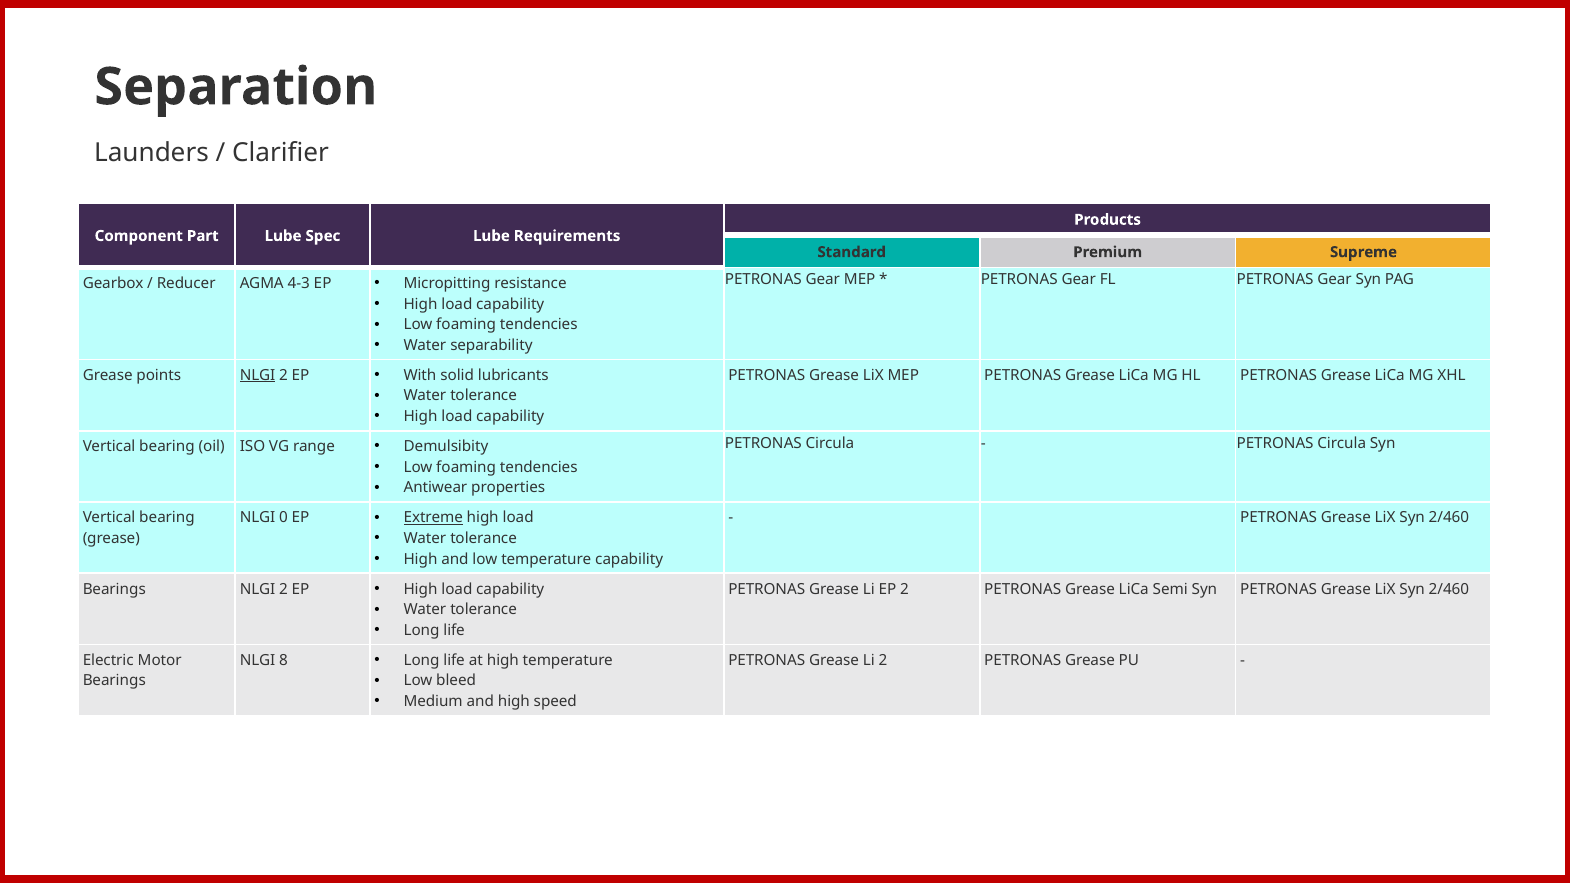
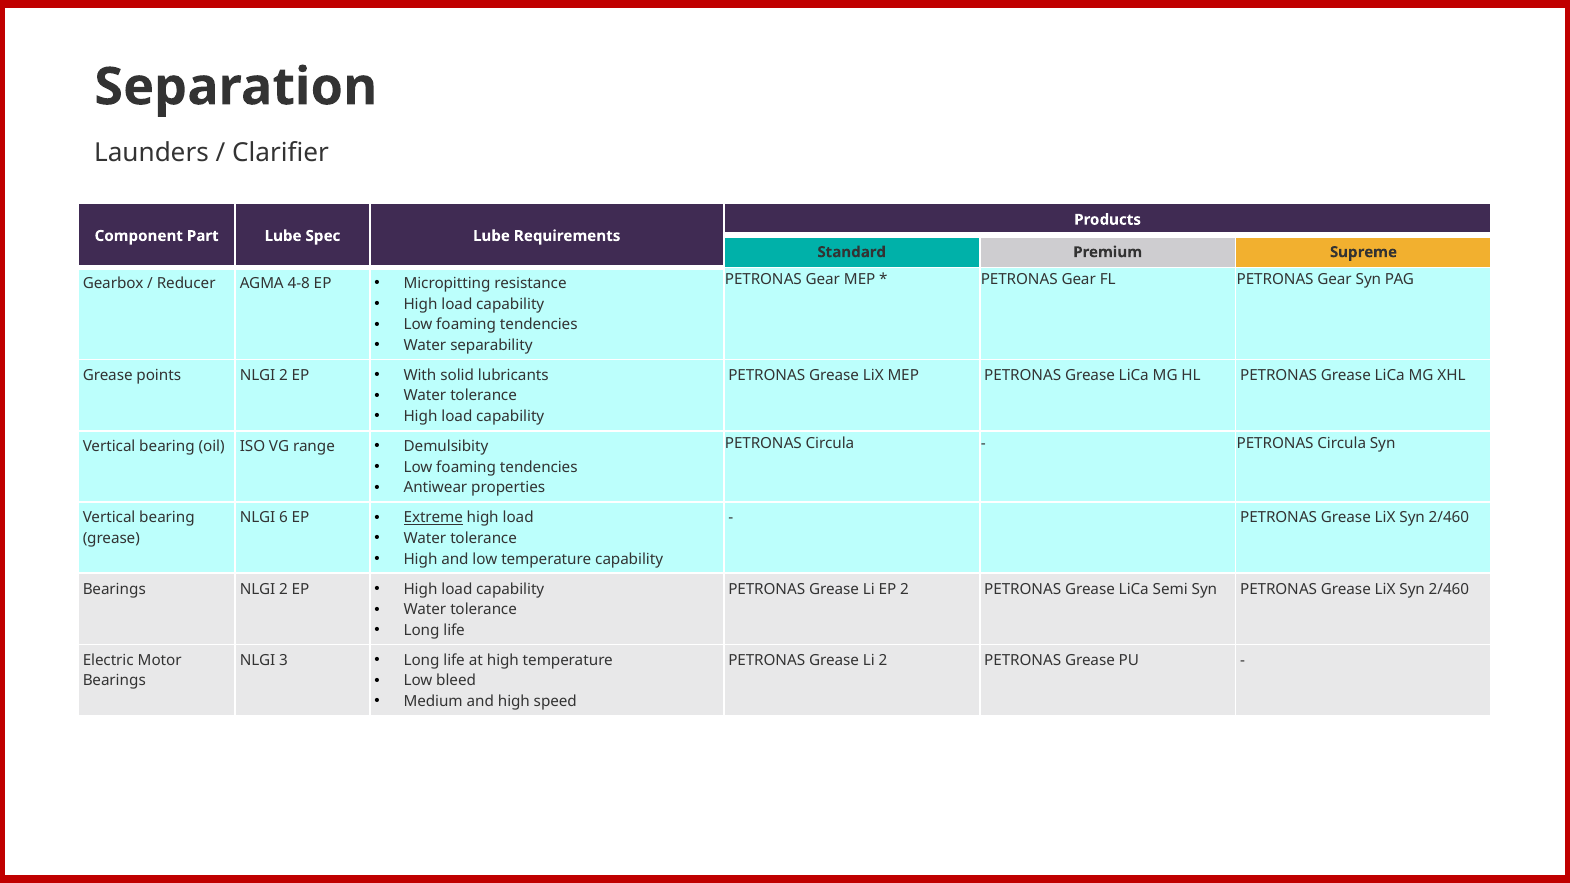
4-3: 4-3 -> 4-8 (299, 283)
NLGI underline: present -> none (258, 375)
0: 0 -> 6 (284, 518)
8: 8 -> 3 (284, 660)
